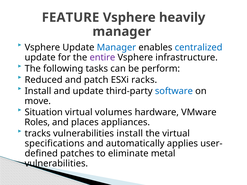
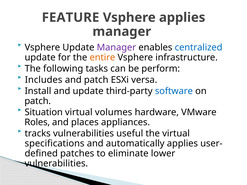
Vsphere heavily: heavily -> applies (182, 18)
Manager colour: blue -> purple (116, 47)
entire colour: purple -> orange (102, 57)
Reduced: Reduced -> Includes (44, 80)
racks: racks -> versa (144, 80)
move: move -> patch (38, 101)
vulnerabilities install: install -> useful (130, 134)
metal: metal -> lower (163, 154)
